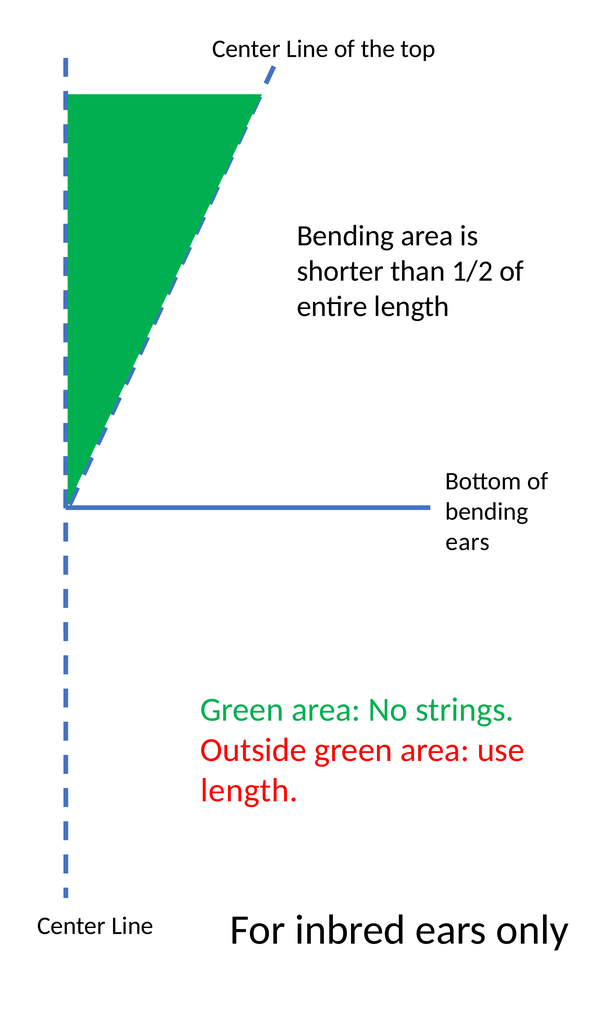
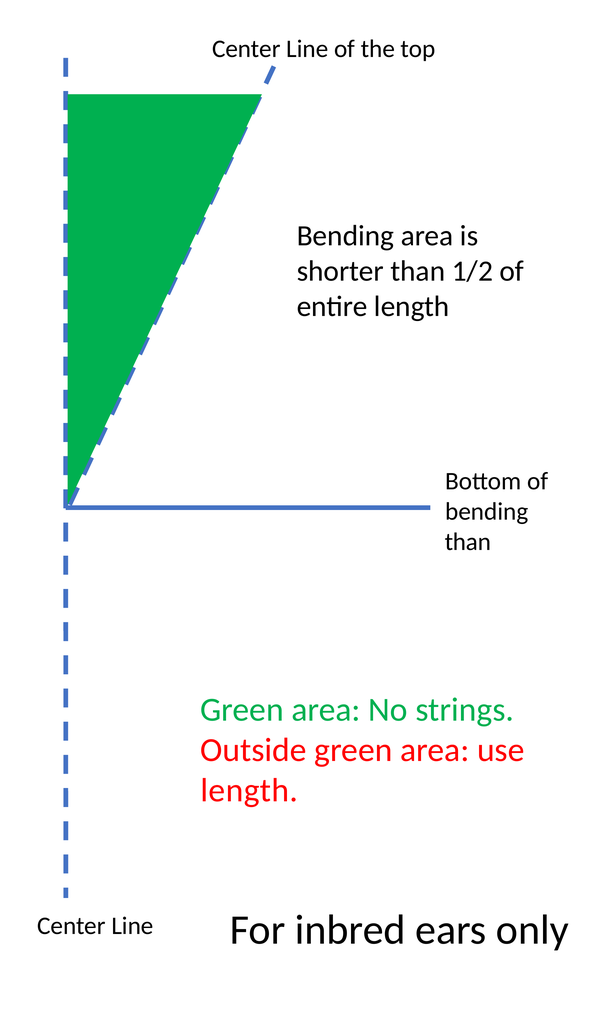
ears: ears -> than (468, 541)
